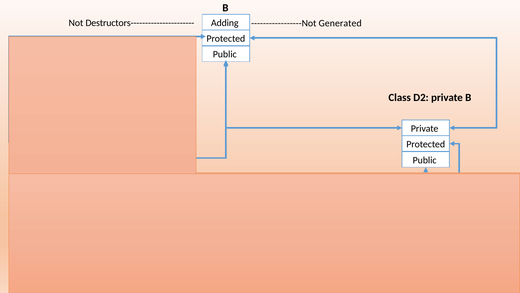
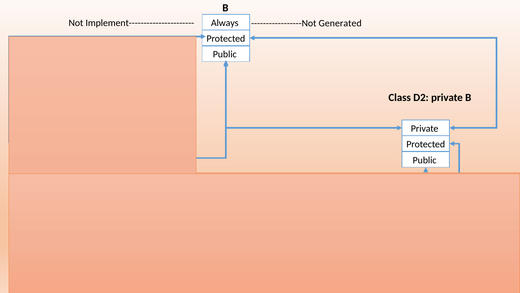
Destructors----------------------: Destructors---------------------- -> Implement---------------------- (140, 23)
Adding: Adding -> Always (225, 23)
